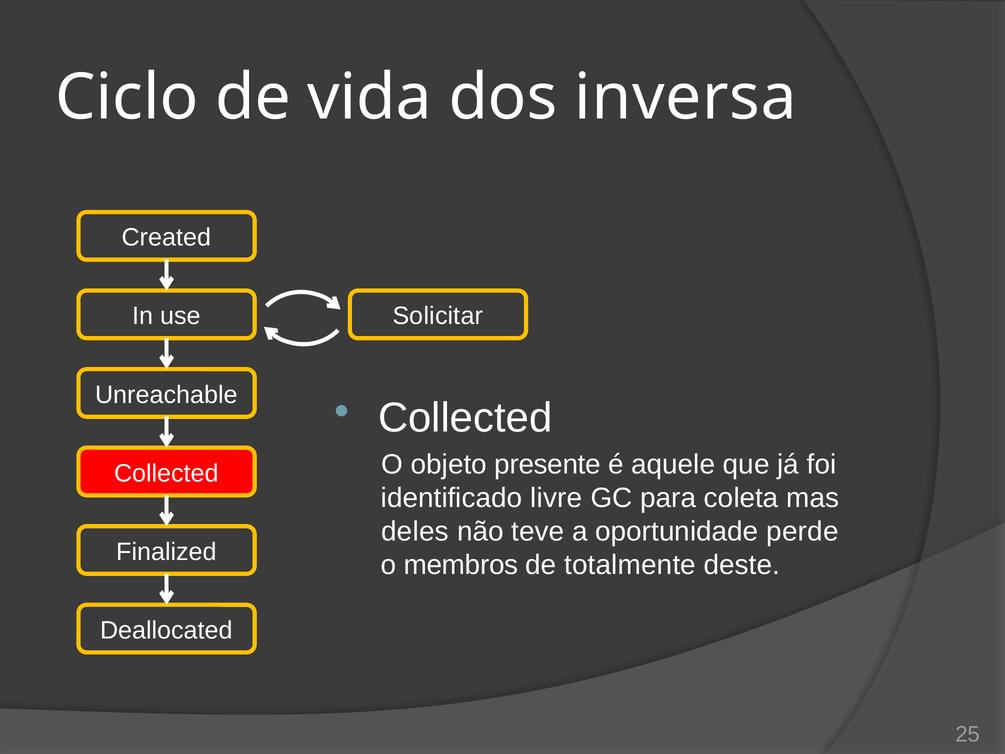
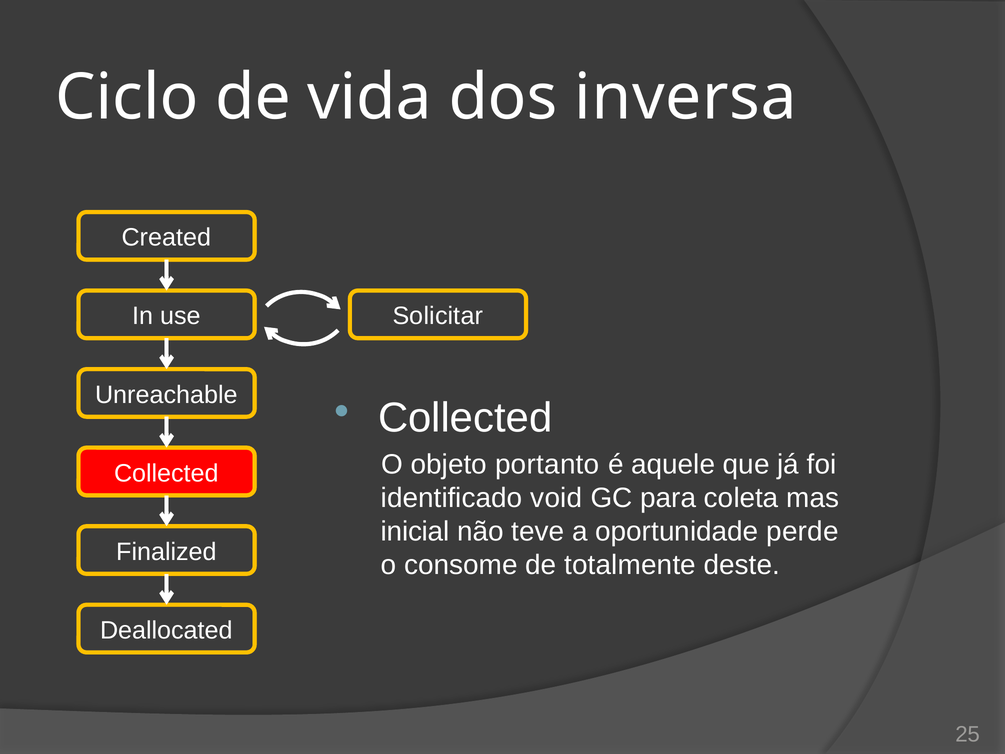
presente: presente -> portanto (547, 464)
livre: livre -> void (556, 498)
deles: deles -> inicial (415, 531)
membros: membros -> consome (461, 565)
